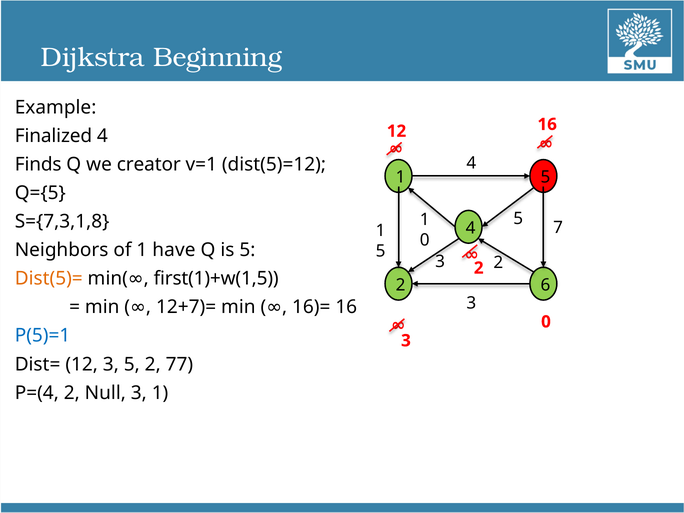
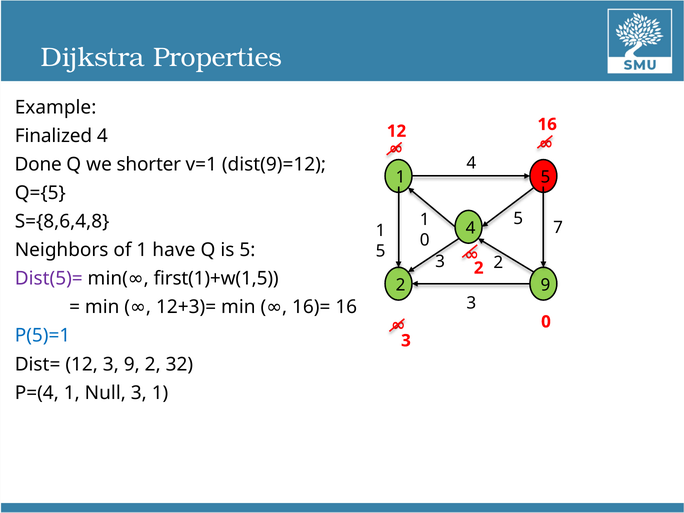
Beginning: Beginning -> Properties (218, 57)
Finds: Finds -> Done (38, 164)
creator: creator -> shorter (149, 164)
dist(5)=12: dist(5)=12 -> dist(9)=12 (274, 164)
S={7,3,1,8: S={7,3,1,8 -> S={8,6,4,8 (62, 222)
Dist(5)= colour: orange -> purple (49, 279)
2 6: 6 -> 9 (545, 285)
12+7)=: 12+7)= -> 12+3)= (186, 307)
3 5: 5 -> 9 (132, 364)
77: 77 -> 32 (179, 364)
P=(4 2: 2 -> 1 (72, 393)
